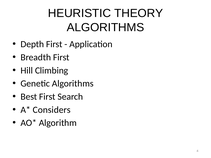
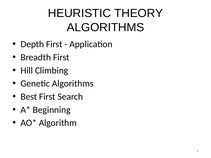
Considers: Considers -> Beginning (52, 110)
